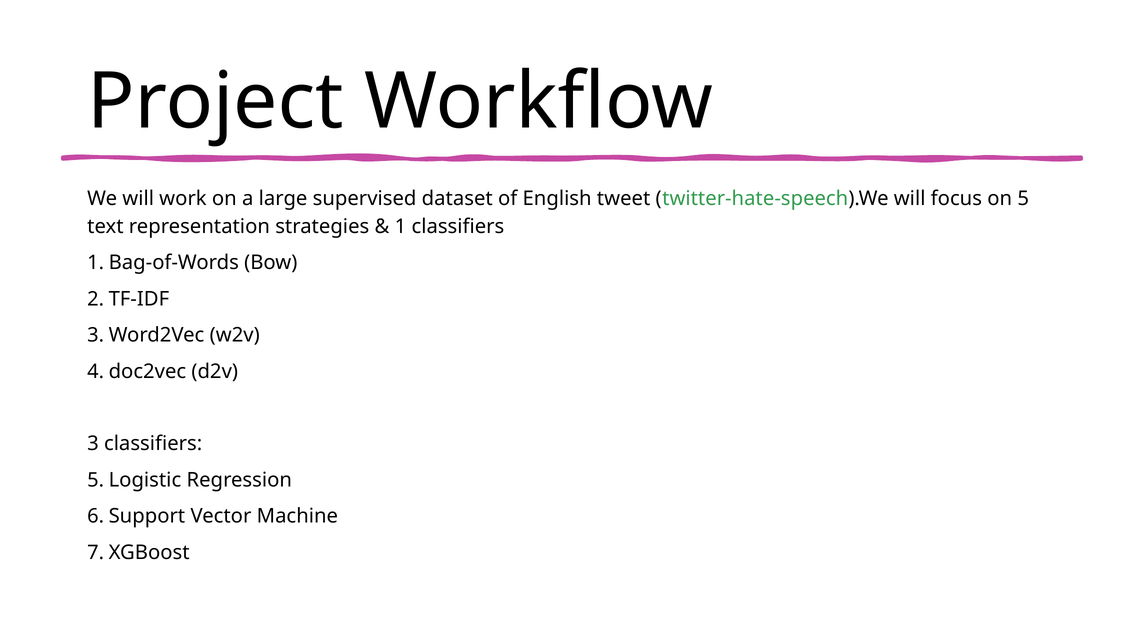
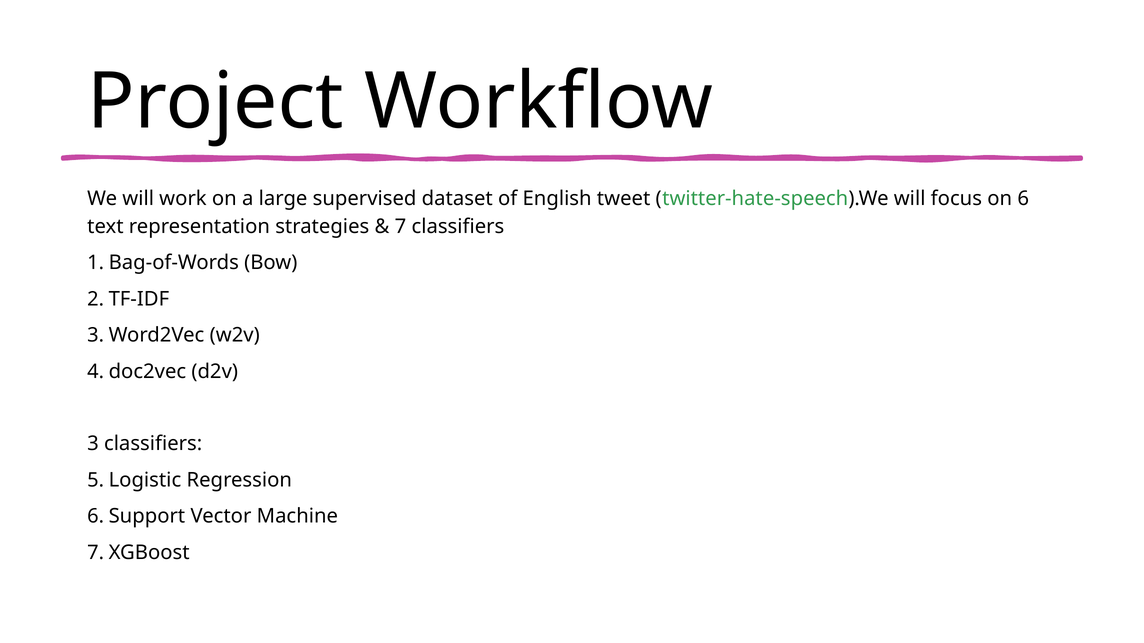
5: 5 -> 6 (1023, 199)
1: 1 -> 7 (400, 227)
